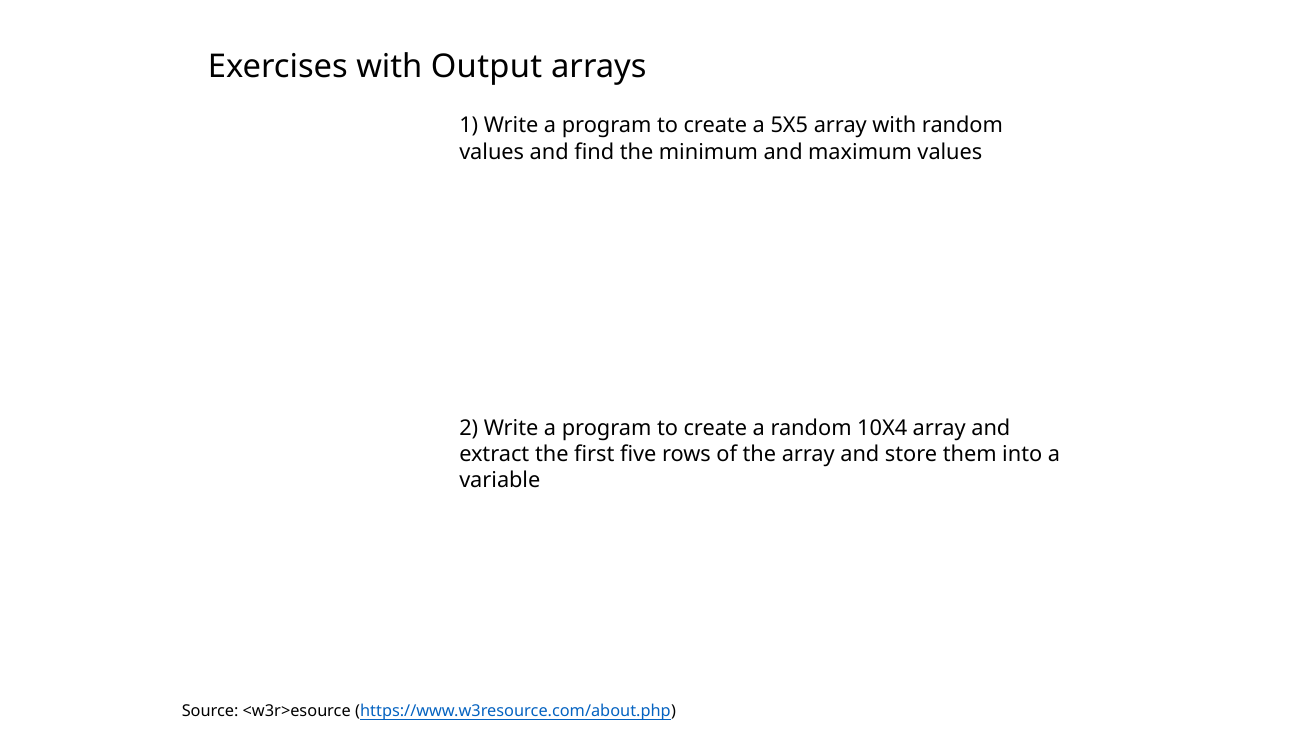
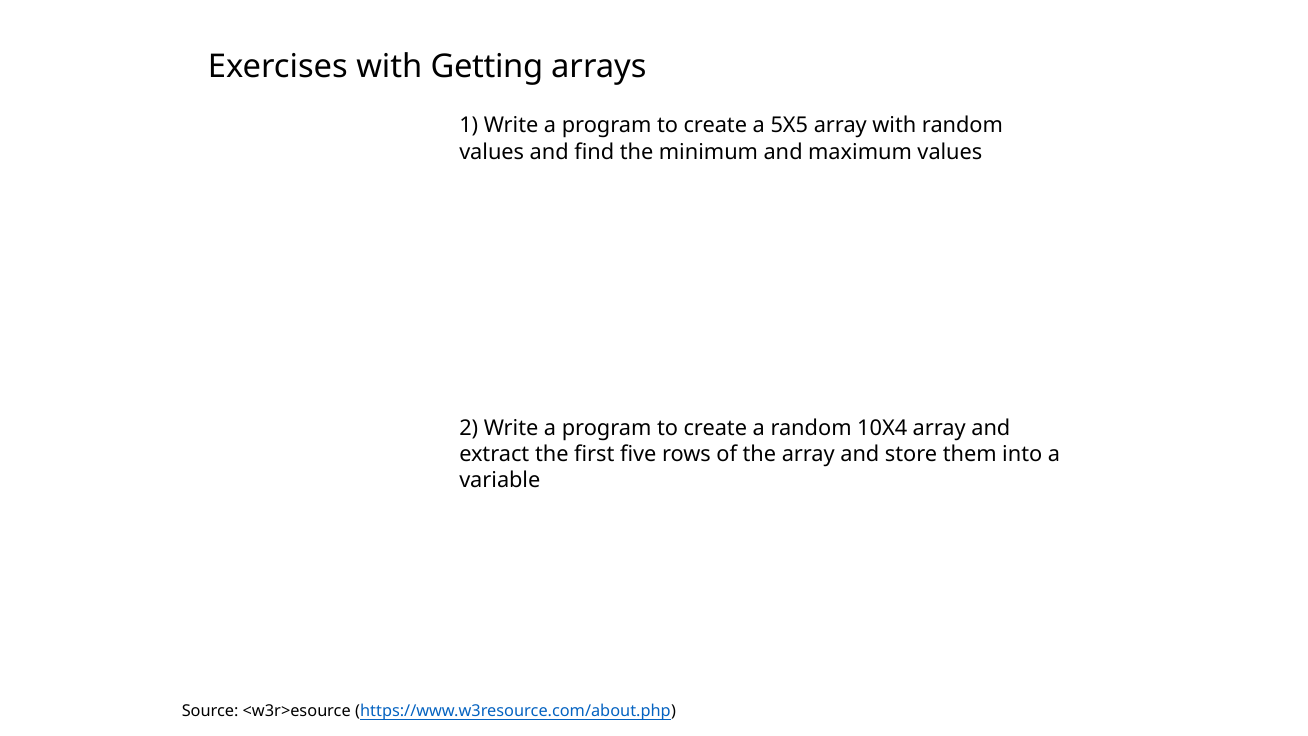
Output: Output -> Getting (487, 67)
